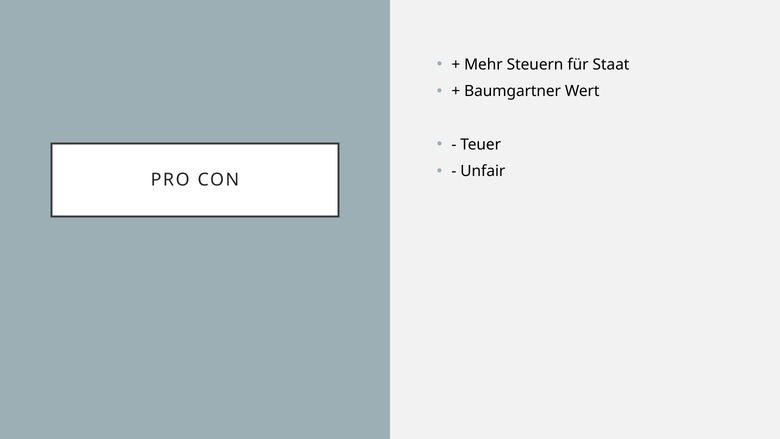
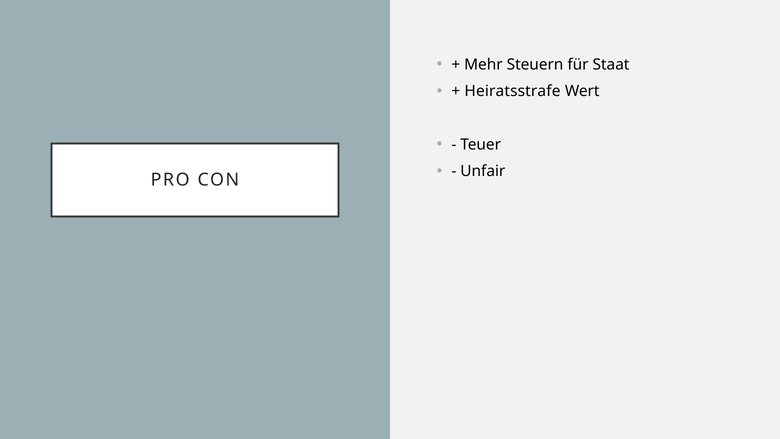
Baumgartner: Baumgartner -> Heiratsstrafe (512, 91)
